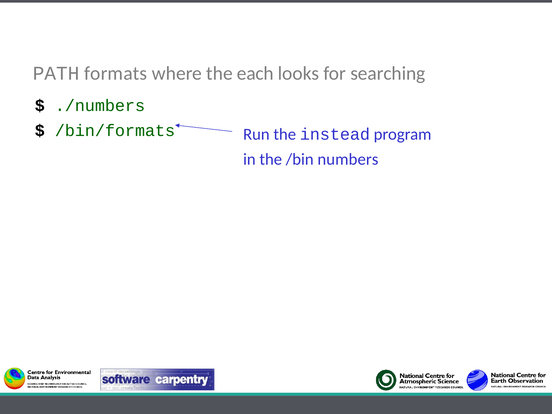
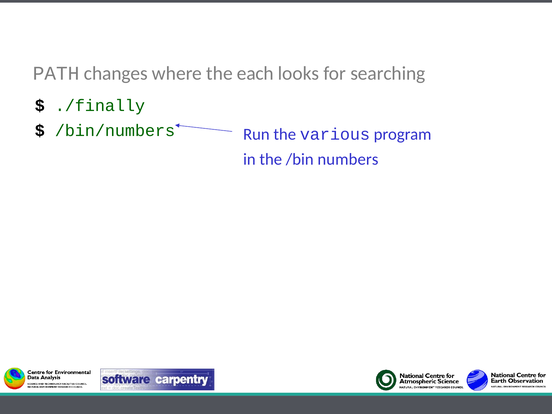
formats: formats -> changes (116, 73)
./numbers: ./numbers -> ./finally (100, 106)
/bin/formats: /bin/formats -> /bin/numbers (115, 131)
instead: instead -> various (335, 134)
